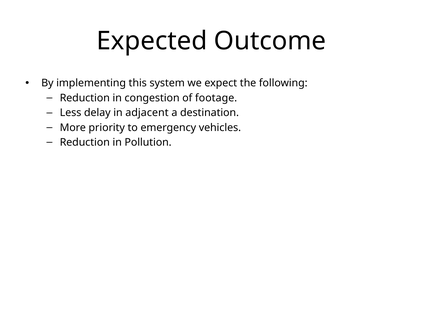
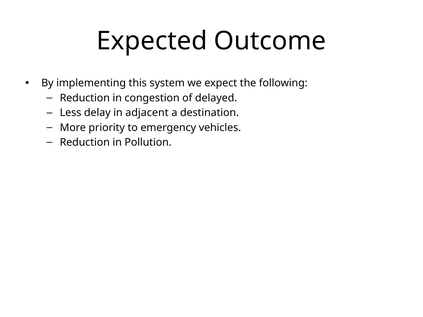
footage: footage -> delayed (216, 98)
